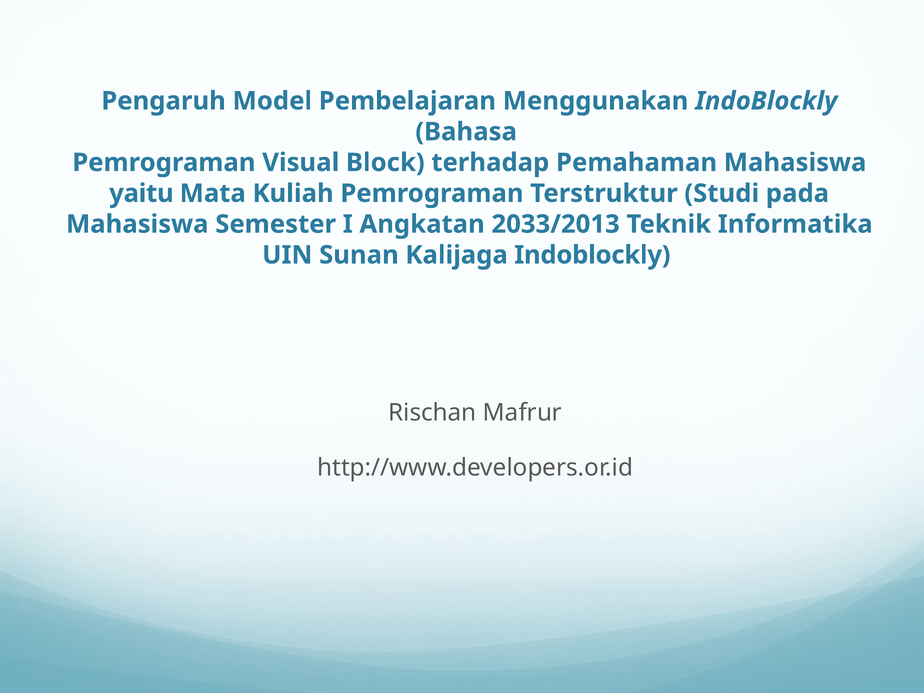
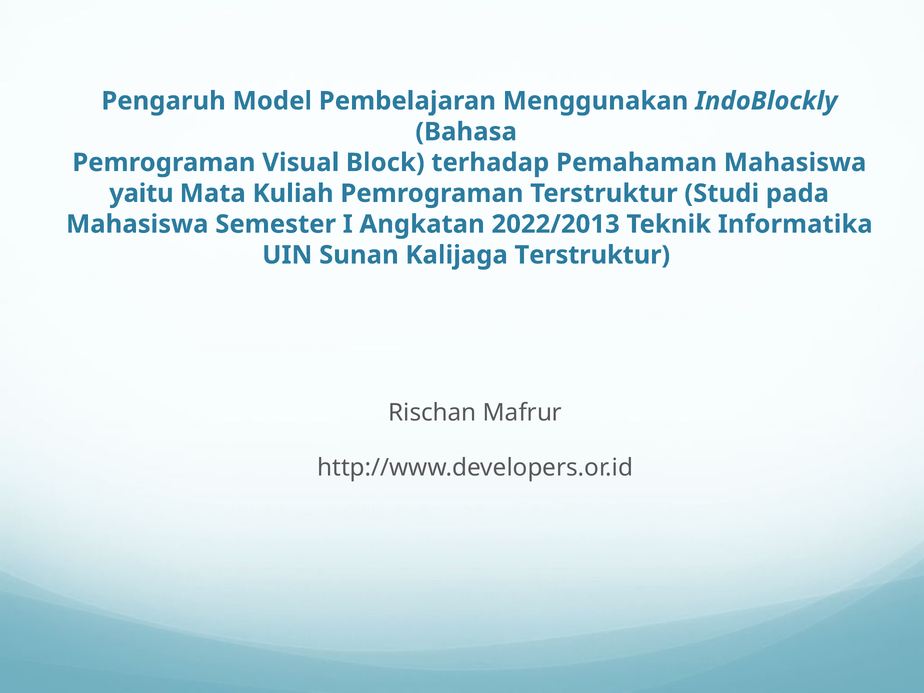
2033/2013: 2033/2013 -> 2022/2013 (556, 224)
Kalijaga Indoblockly: Indoblockly -> Terstruktur (592, 255)
